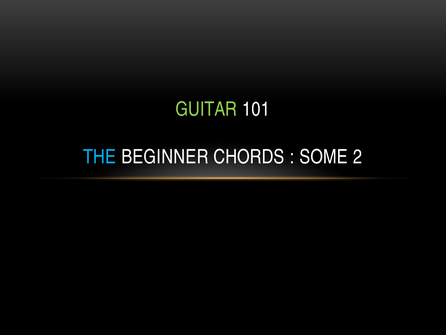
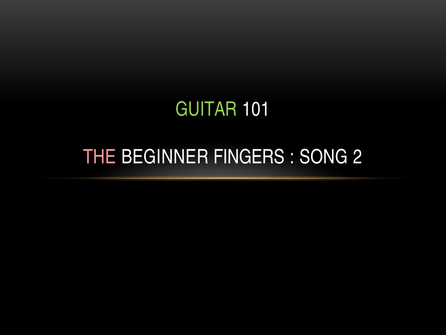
THE colour: light blue -> pink (100, 157)
CHORDS: CHORDS -> FINGERS (249, 157)
SOME: SOME -> SONG (324, 157)
